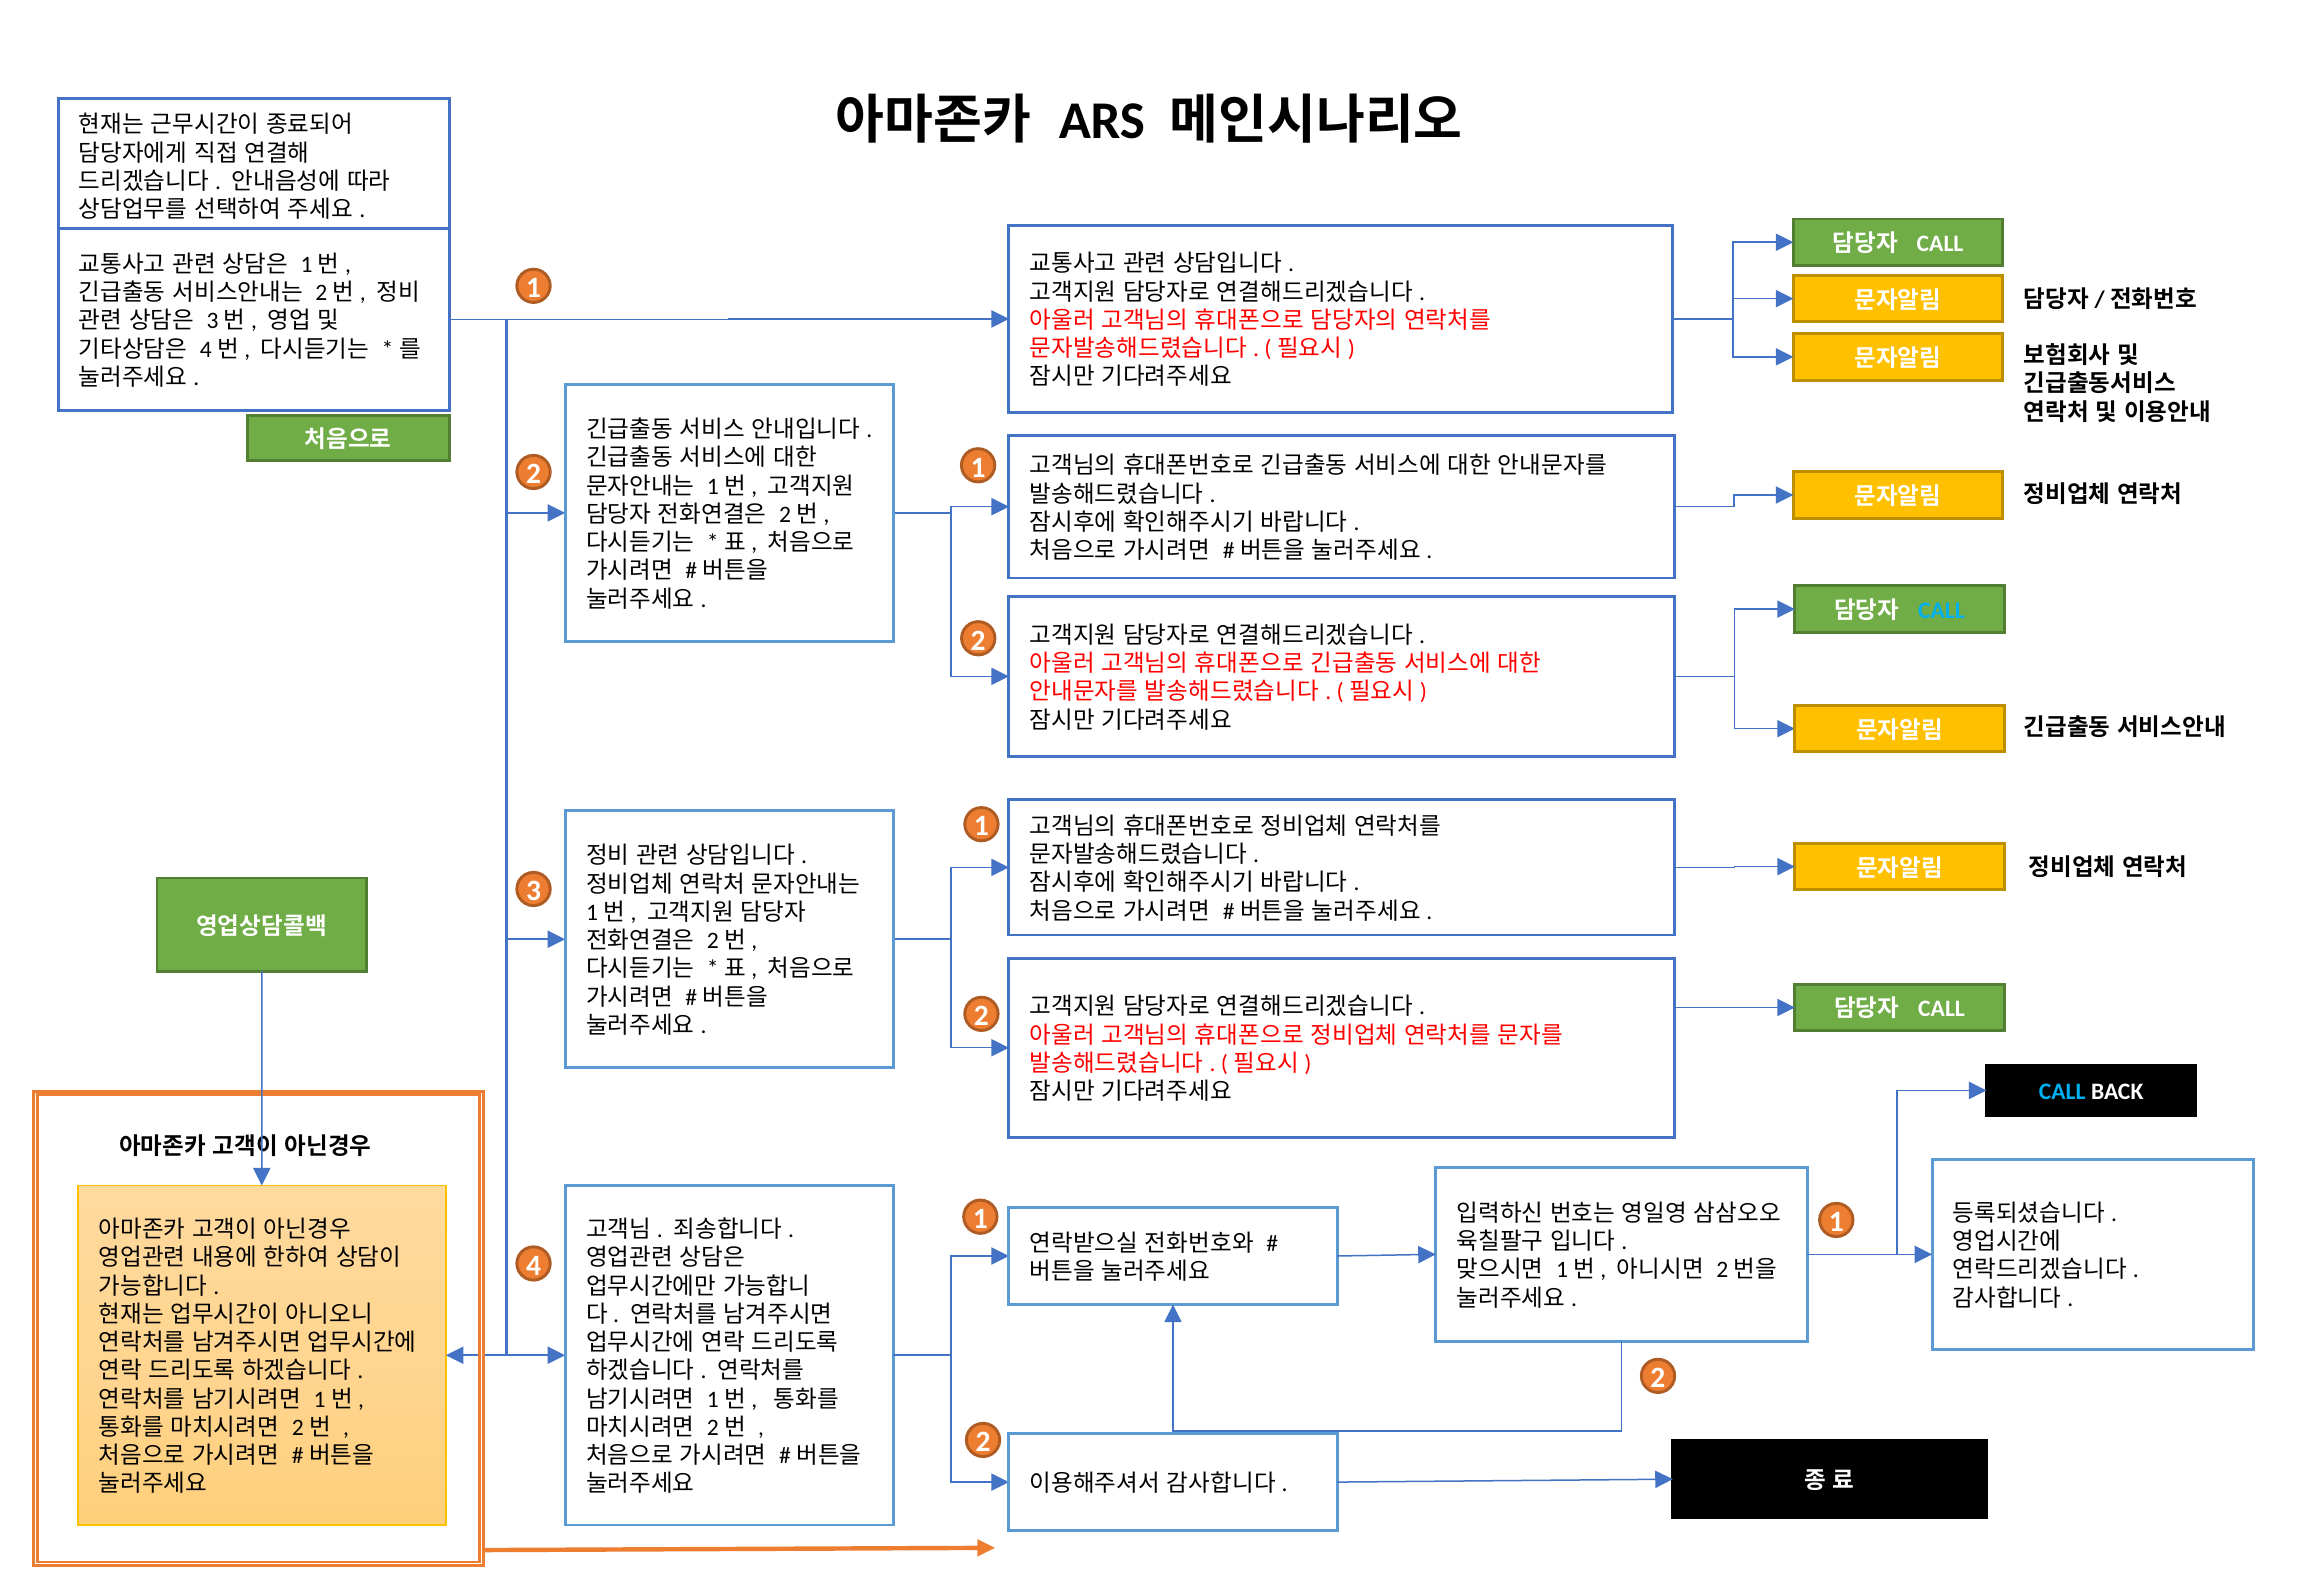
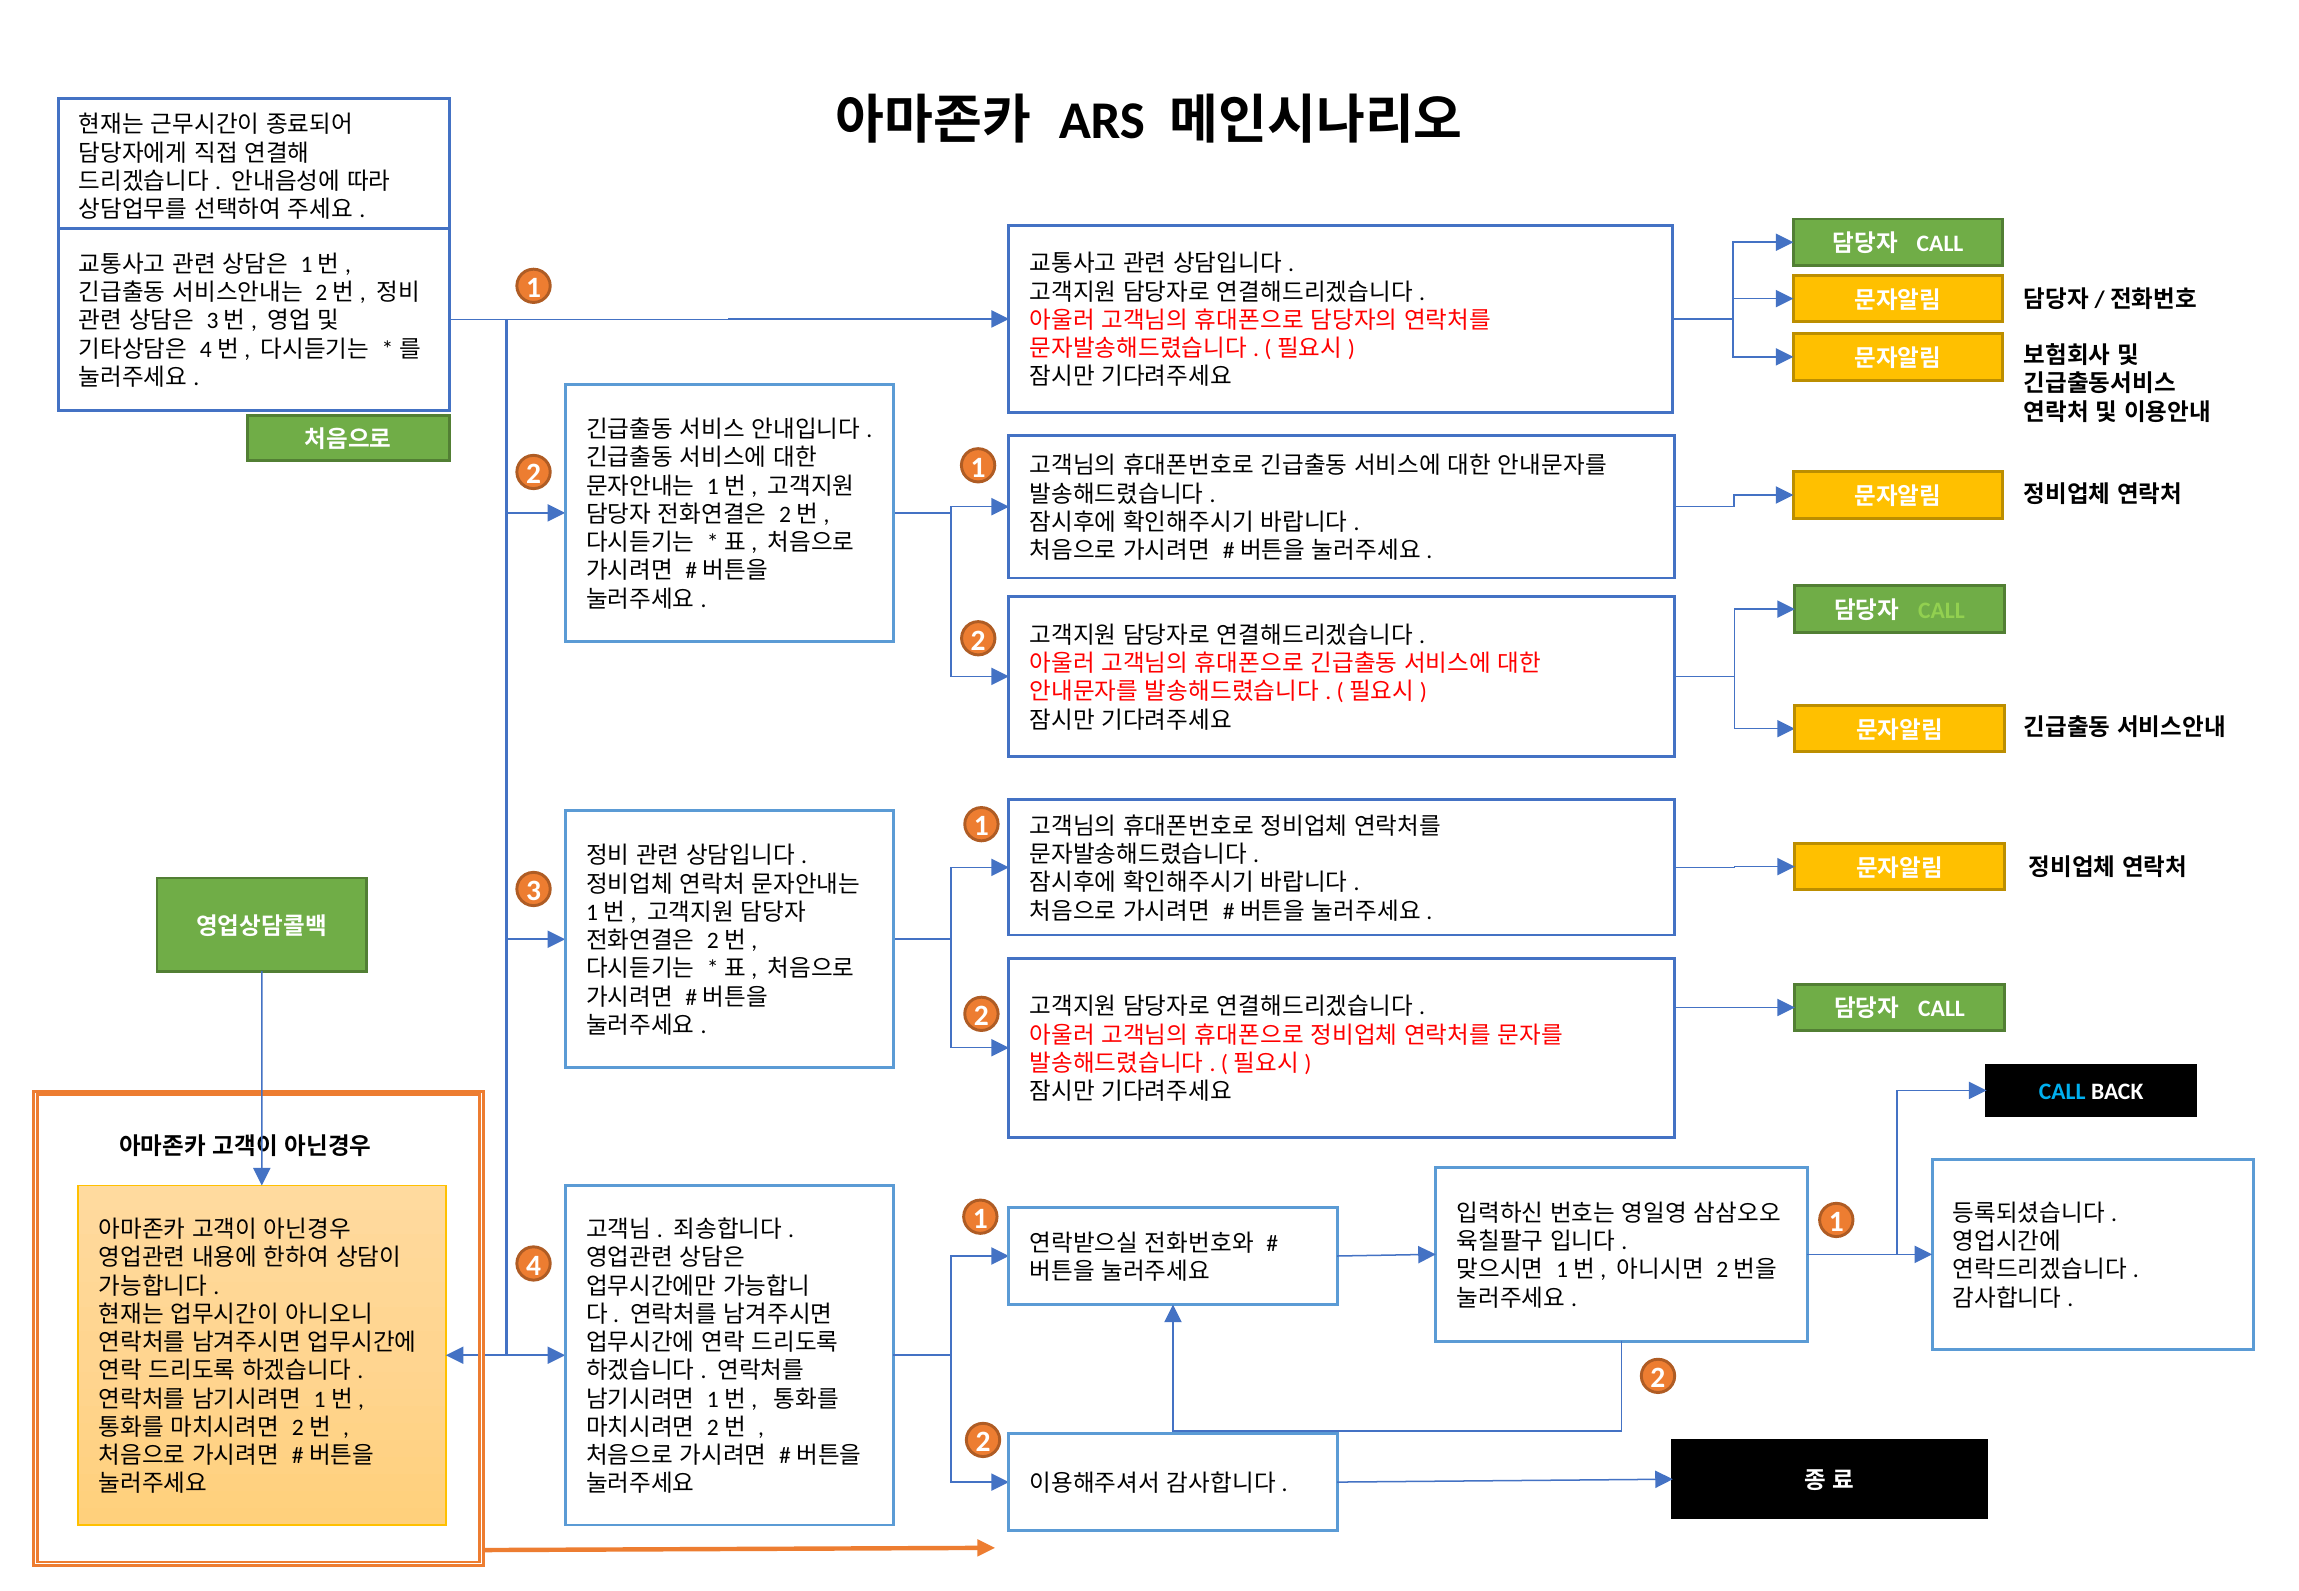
CALL colour: light blue -> light green (1942, 611)
